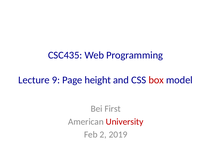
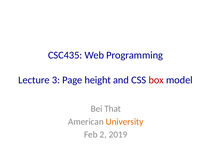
9: 9 -> 3 (56, 80)
First: First -> That (113, 109)
University colour: red -> orange (125, 122)
